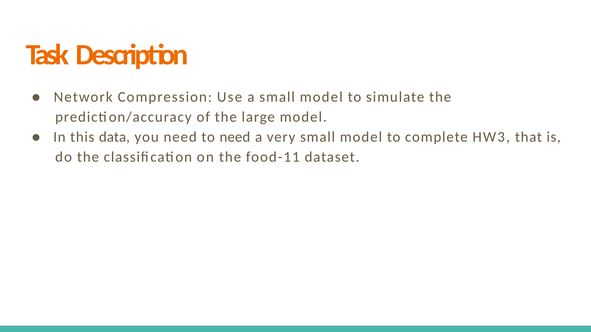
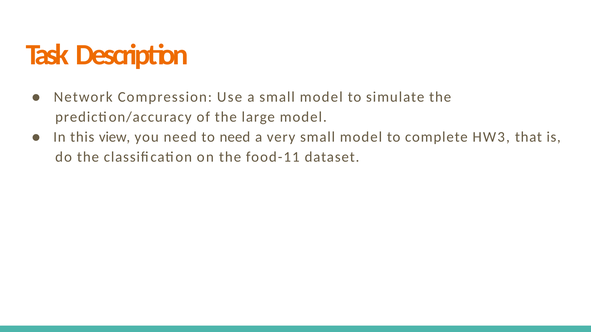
data: data -> view (115, 137)
